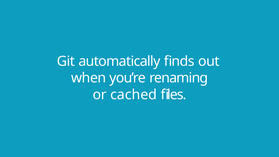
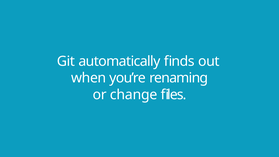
cached: cached -> change (134, 95)
